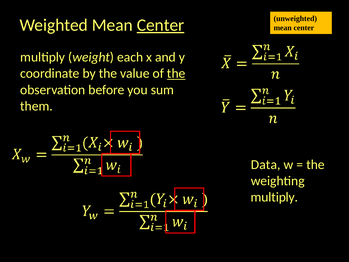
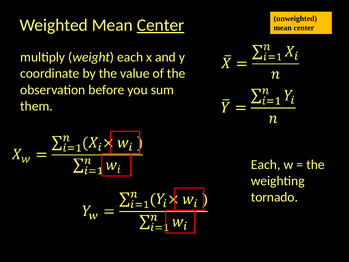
the underline: present -> none (176, 73)
Data: Data -> Each (266, 164)
multiply: multiply -> tornado (274, 197)
